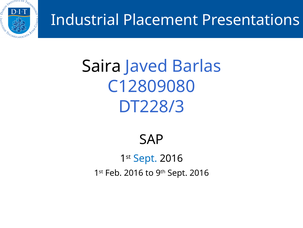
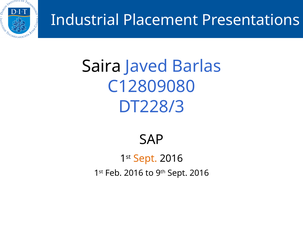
Sept colour: blue -> orange (145, 158)
